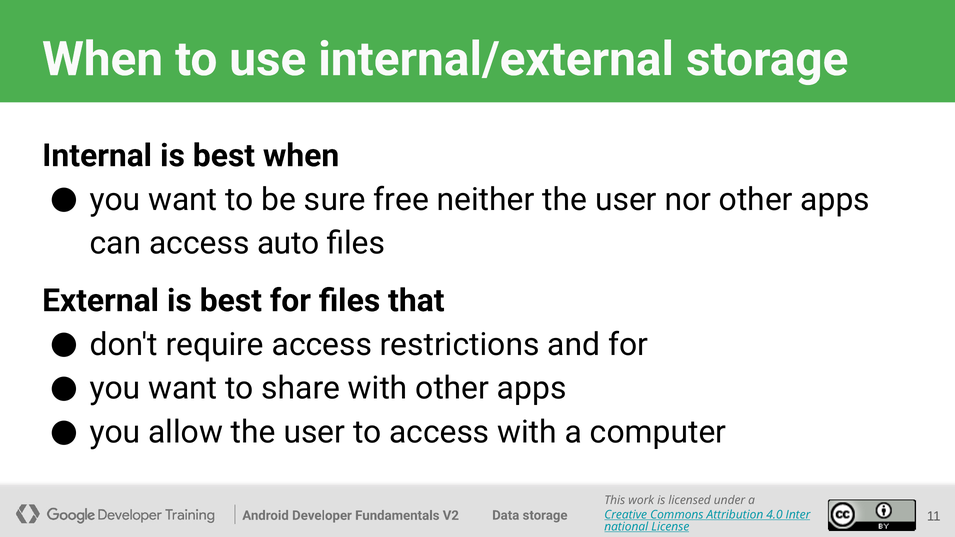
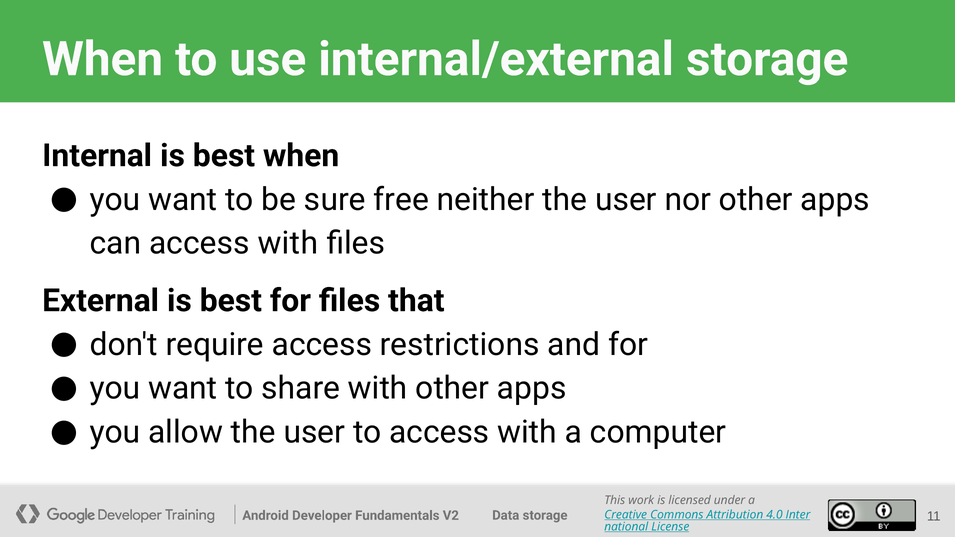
can access auto: auto -> with (288, 244)
